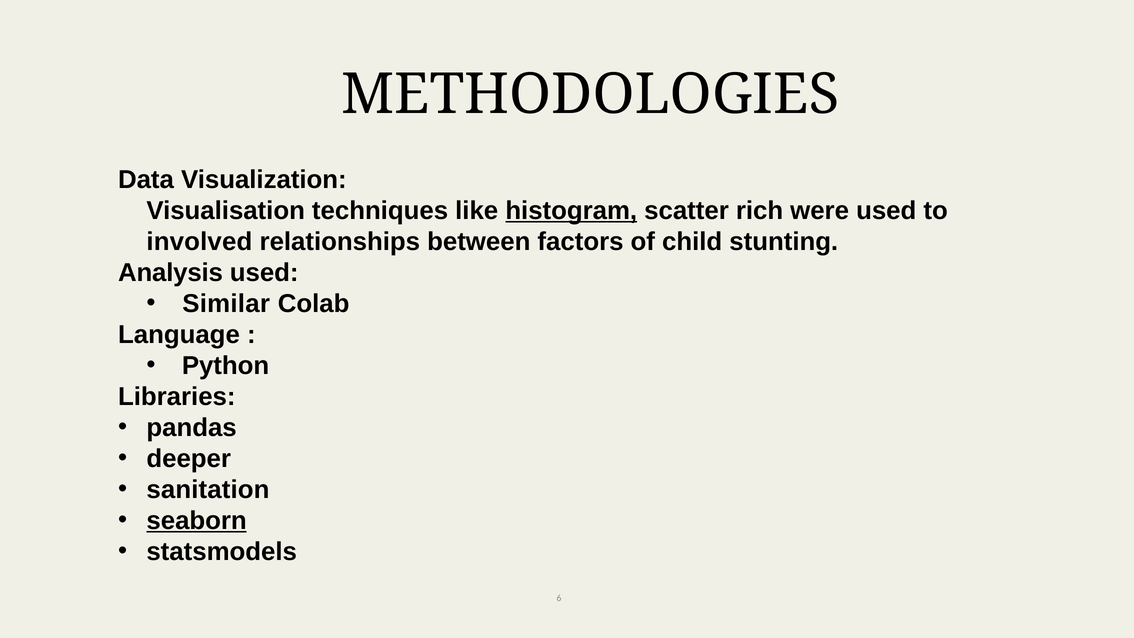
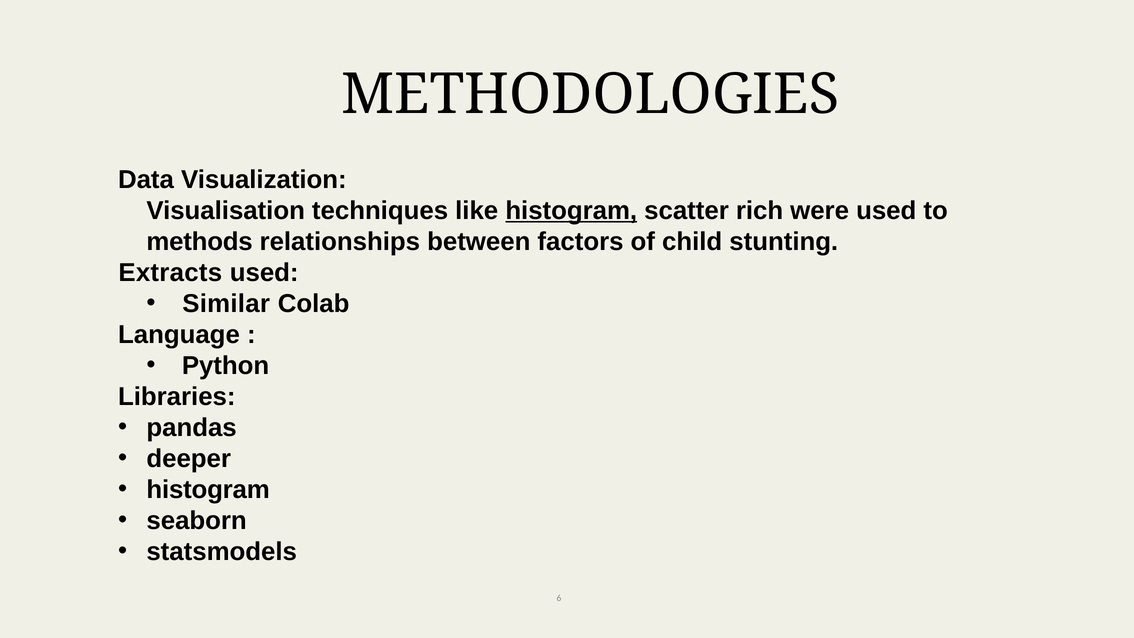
involved: involved -> methods (200, 242)
Analysis: Analysis -> Extracts (170, 273)
sanitation: sanitation -> histogram (208, 490)
seaborn underline: present -> none (197, 521)
